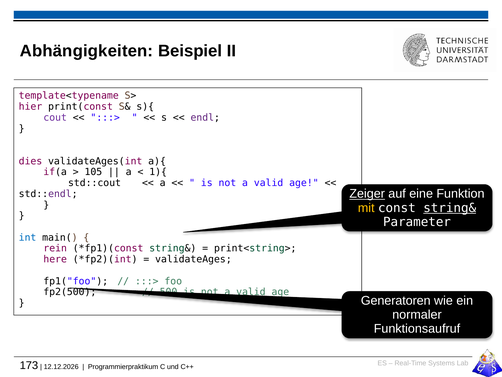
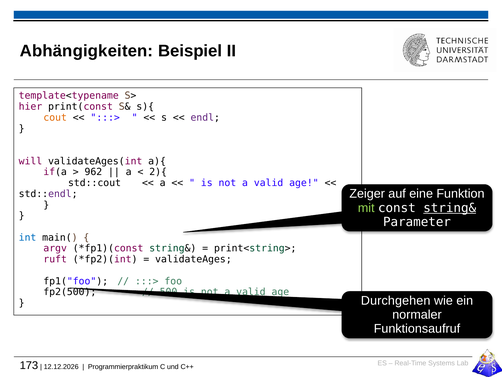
cout colour: purple -> orange (55, 117)
dies: dies -> will (30, 161)
105: 105 -> 962 (93, 172)
1){: 1){ -> 2){ (158, 172)
Zeiger underline: present -> none (367, 194)
mit colour: yellow -> light green (366, 208)
rein: rein -> argv (55, 248)
here: here -> ruft (55, 259)
Generatoren: Generatoren -> Durchgehen (396, 300)
